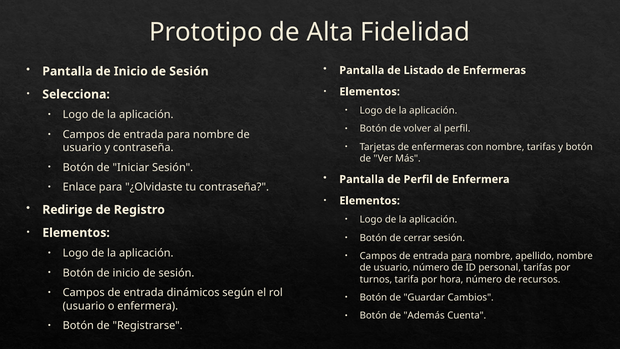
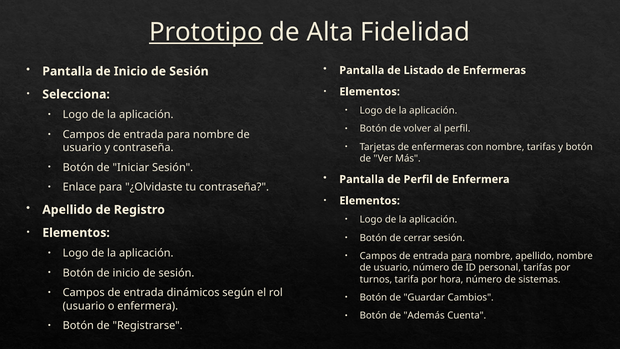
Prototipo underline: none -> present (206, 32)
Redirige: Redirige -> Apellido (67, 210)
recursos: recursos -> sistemas (539, 279)
